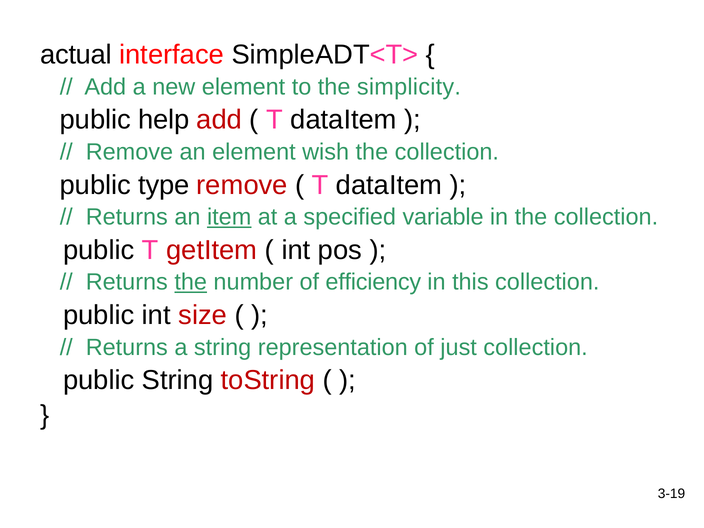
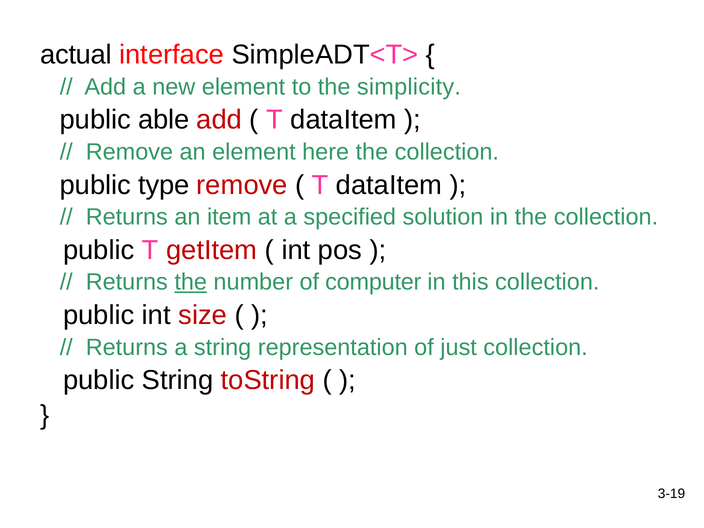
help: help -> able (164, 120)
wish: wish -> here (326, 152)
item underline: present -> none (229, 217)
variable: variable -> solution (443, 217)
efficiency: efficiency -> computer (373, 282)
